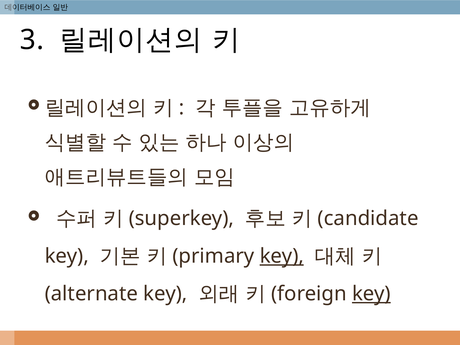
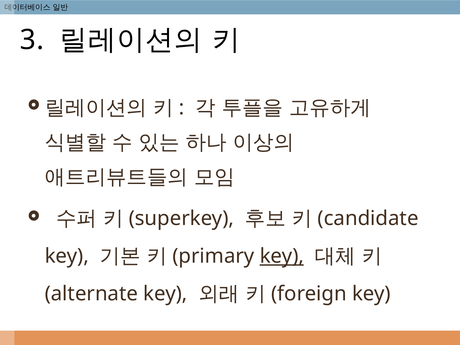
key underline: present -> none (371, 294)
